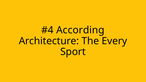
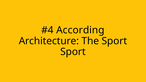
The Every: Every -> Sport (114, 41)
